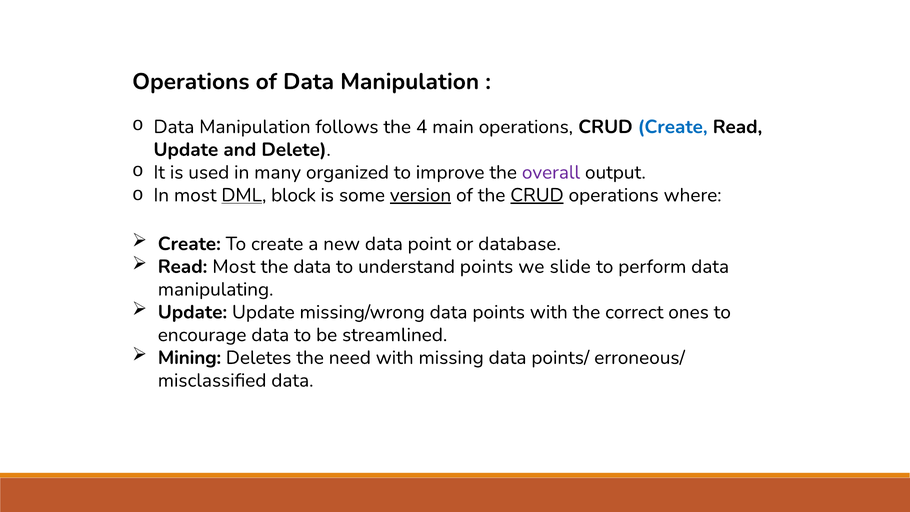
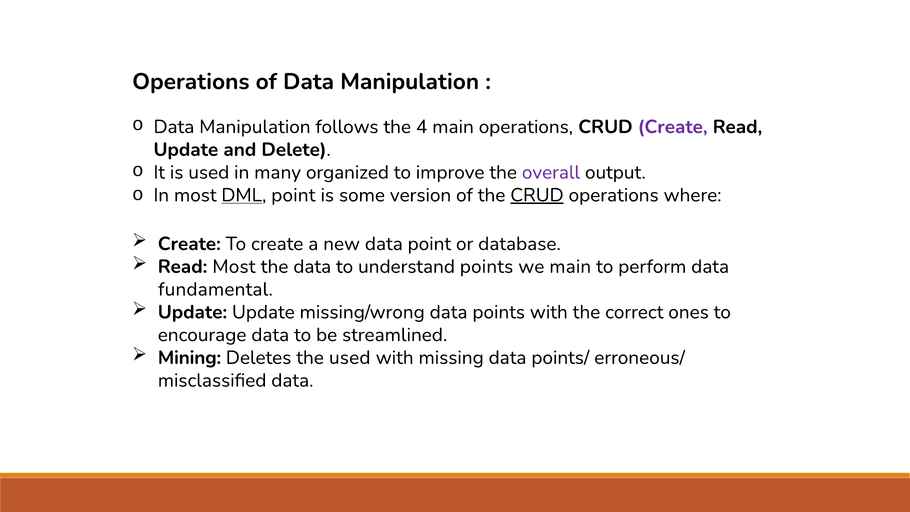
Create colour: blue -> purple (673, 127)
DML block: block -> point (293, 195)
version underline: present -> none (421, 195)
we slide: slide -> main (570, 266)
manipulating: manipulating -> fundamental (215, 289)
the need: need -> used (350, 358)
